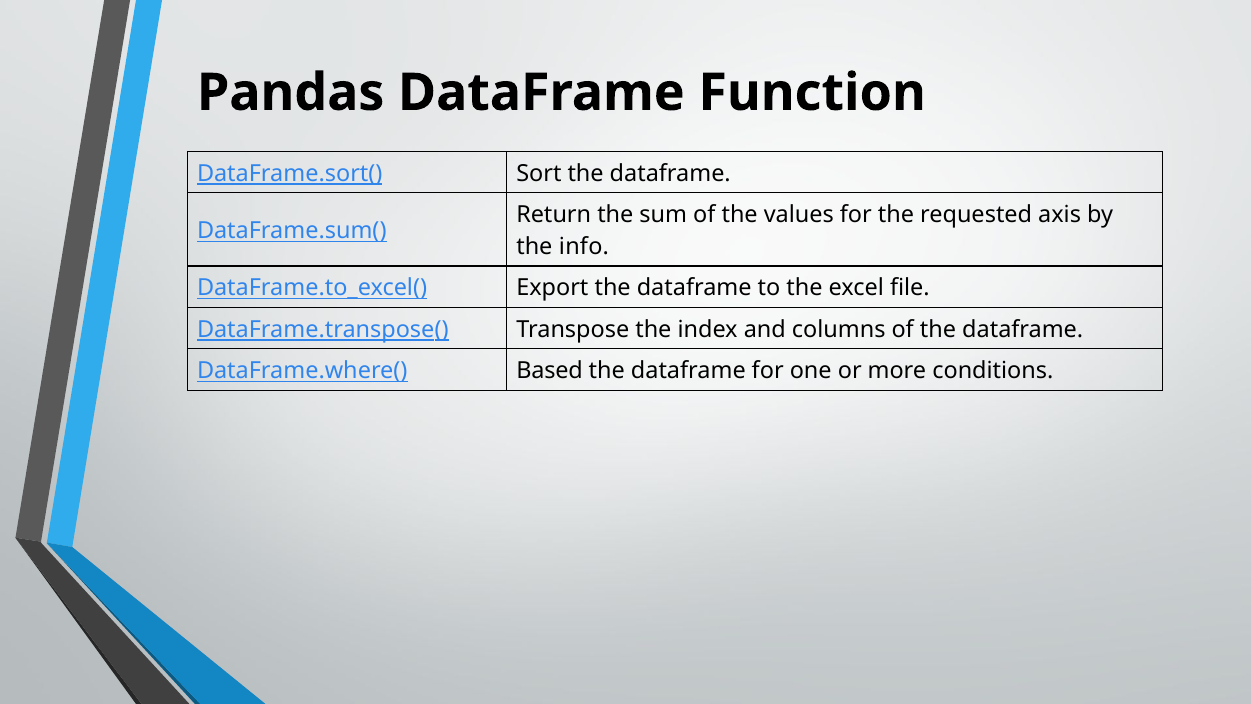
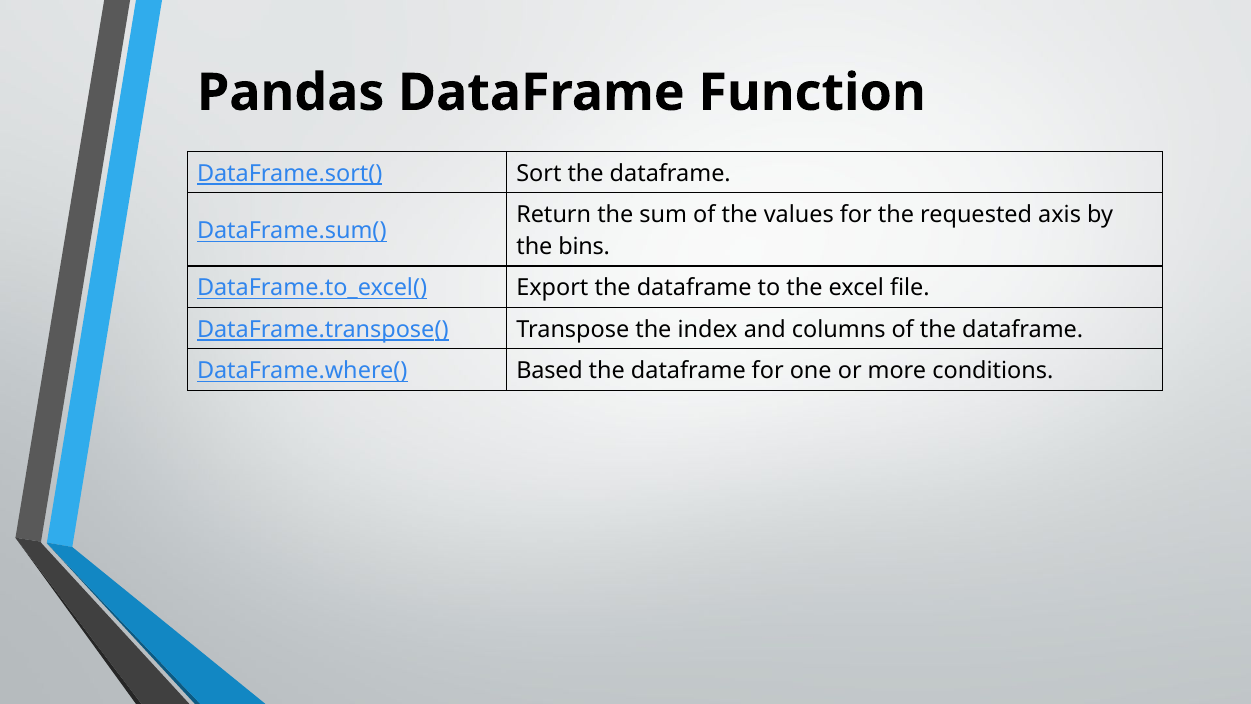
info: info -> bins (584, 247)
